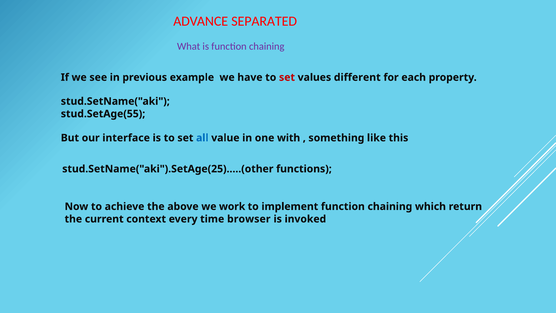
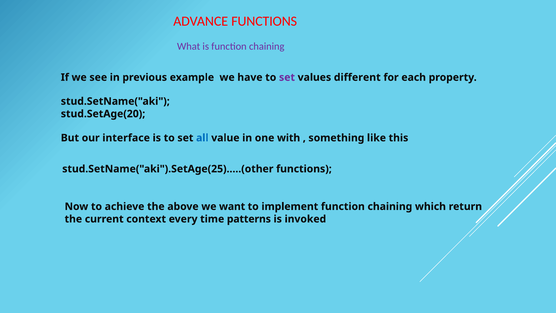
ADVANCE SEPARATED: SEPARATED -> FUNCTIONS (264, 21)
set colour: red -> purple (287, 77)
stud.SetAge(55: stud.SetAge(55 -> stud.SetAge(20 (103, 114)
work: work -> want (232, 206)
browser: browser -> patterns (249, 219)
